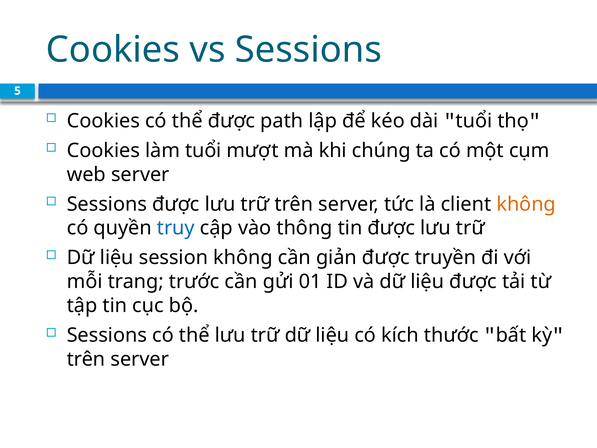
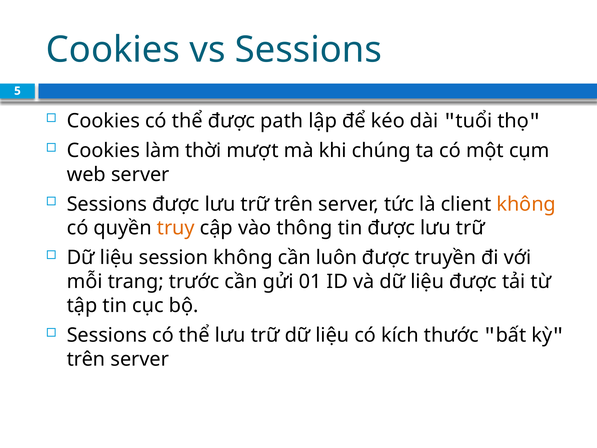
làm tuổi: tuổi -> thời (203, 150)
truy colour: blue -> orange (176, 228)
giản: giản -> luôn (337, 258)
